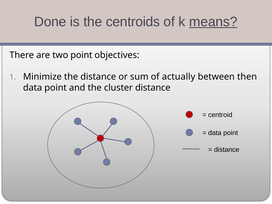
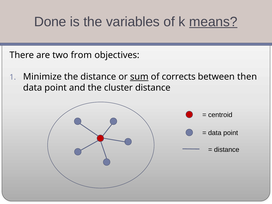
centroids: centroids -> variables (133, 22)
two point: point -> from (81, 55)
sum underline: none -> present (139, 77)
actually: actually -> corrects (179, 77)
